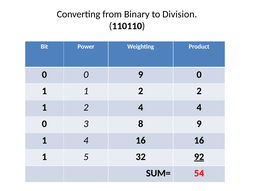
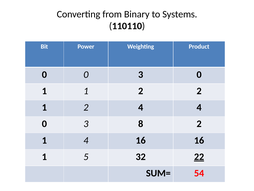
Division: Division -> Systems (180, 14)
0 0 9: 9 -> 3 (141, 74)
8 9: 9 -> 2 (199, 124)
92: 92 -> 22 (199, 156)
